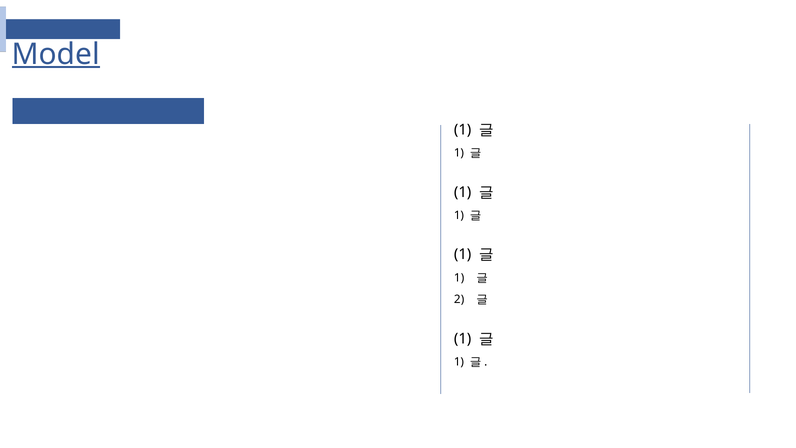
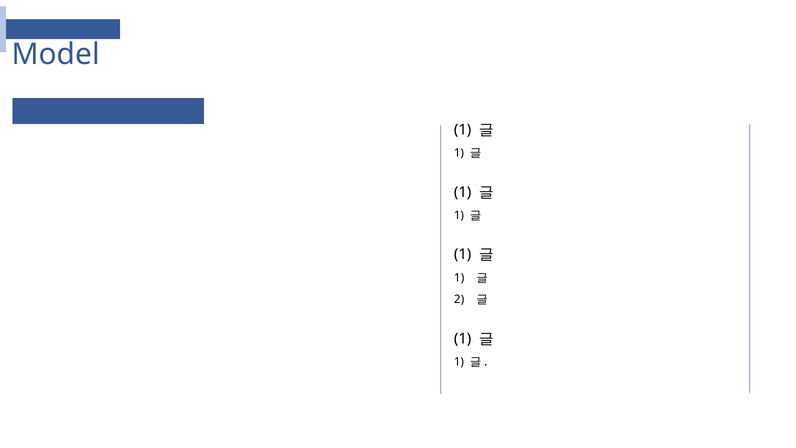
Model underline: present -> none (56, 54)
